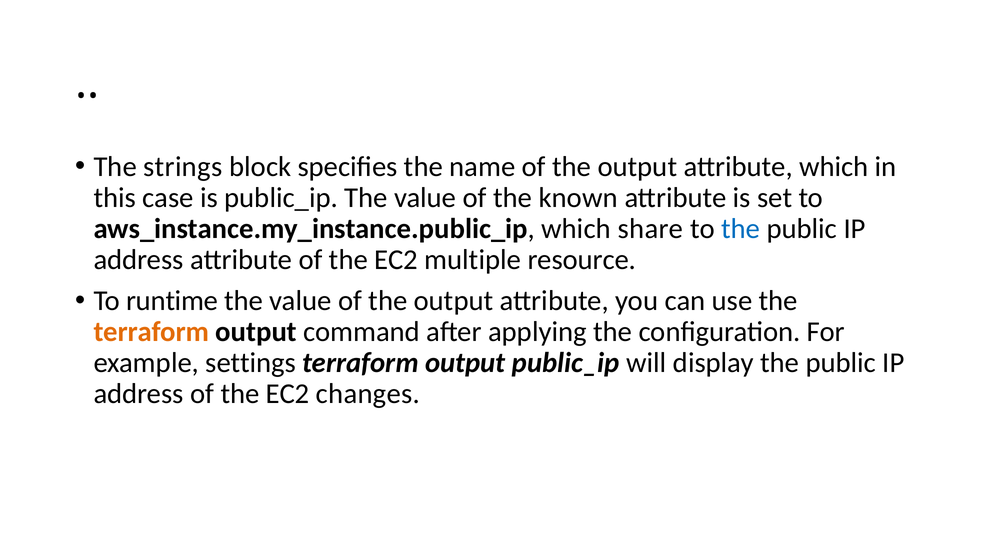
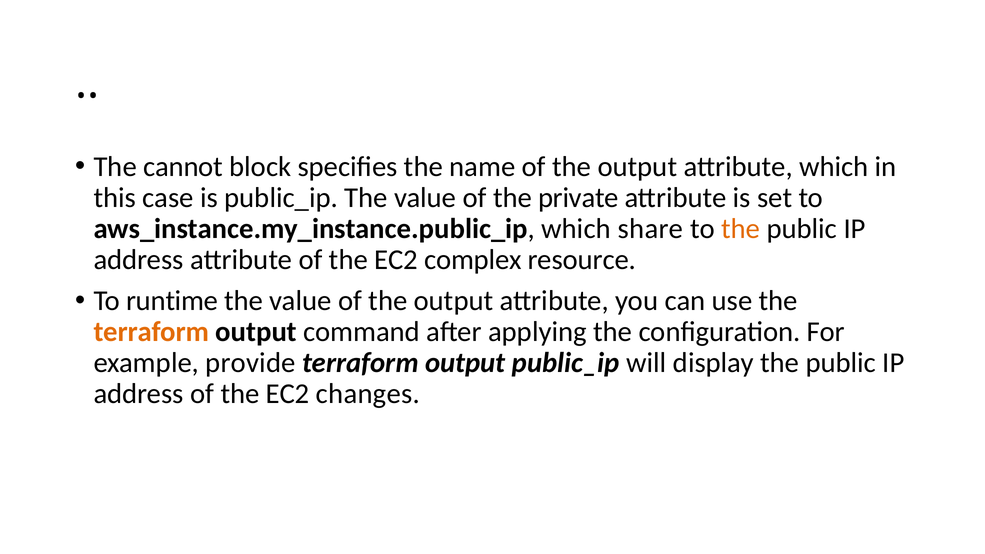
strings: strings -> cannot (183, 167)
known: known -> private (578, 198)
the colour: blue -> orange (741, 229)
multiple: multiple -> complex (473, 260)
settings: settings -> provide (251, 363)
